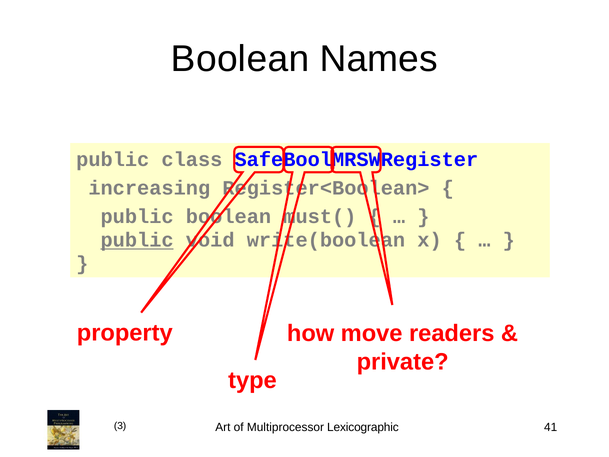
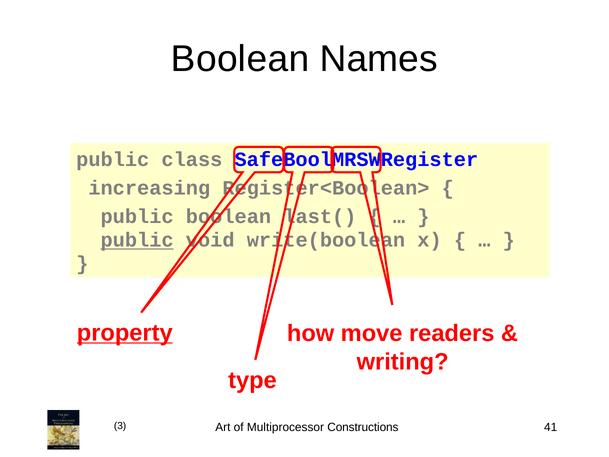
must(: must( -> last( (320, 216)
property underline: none -> present (125, 333)
private: private -> writing (403, 362)
Lexicographic: Lexicographic -> Constructions (363, 427)
